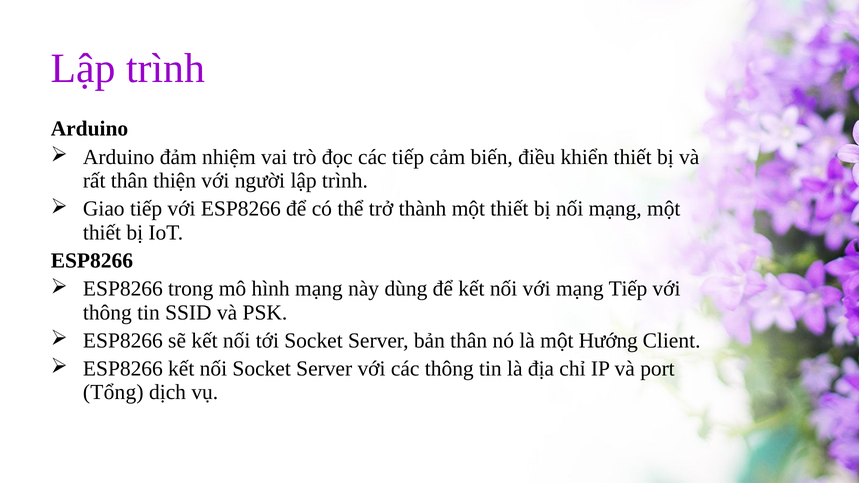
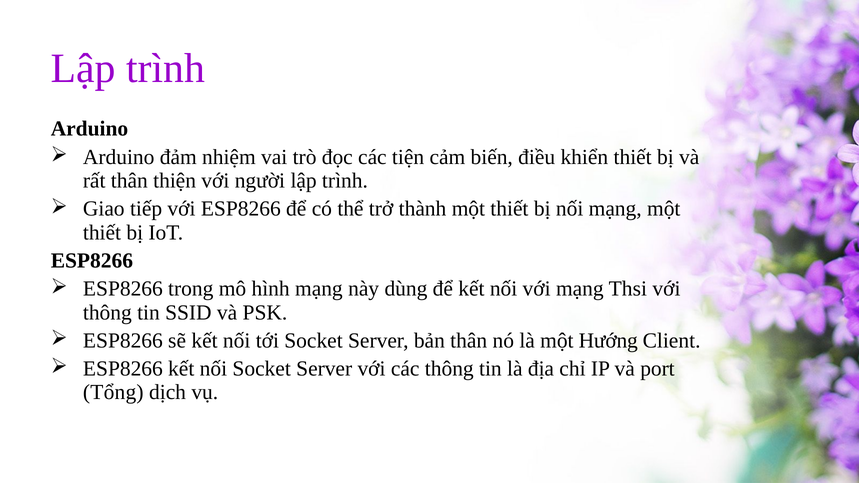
các tiếp: tiếp -> tiện (408, 157)
mạng Tiếp: Tiếp -> Thsi (628, 289)
